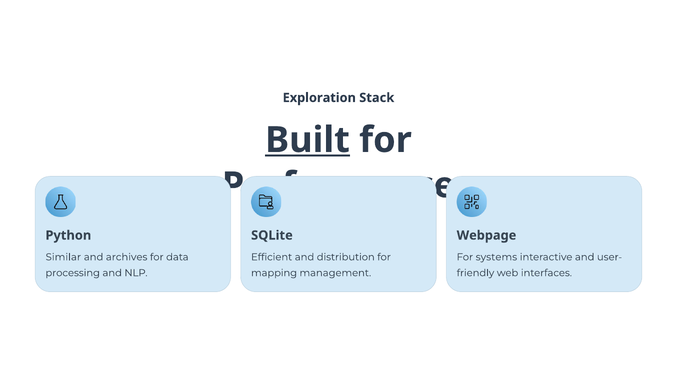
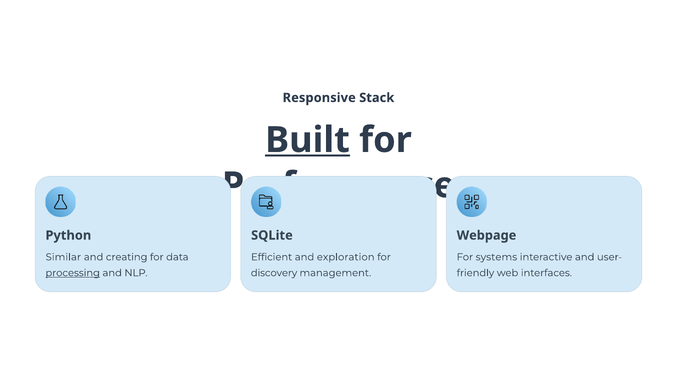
Exploration: Exploration -> Responsive (319, 98)
archives: archives -> creating (127, 257)
distribution: distribution -> exploration (346, 257)
processing underline: none -> present (73, 273)
mapping: mapping -> discovery (274, 273)
